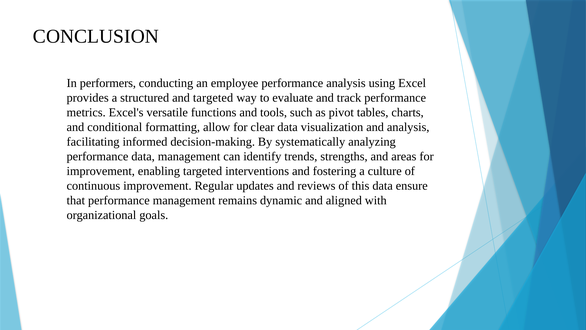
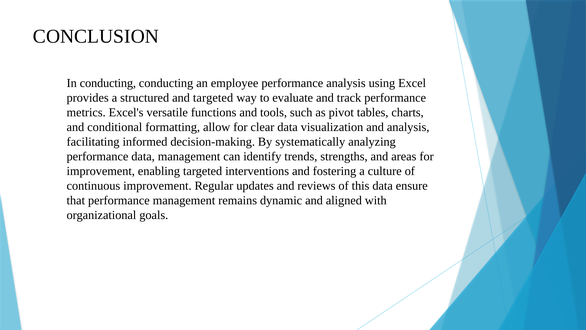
In performers: performers -> conducting (108, 83)
